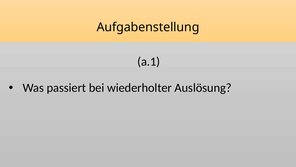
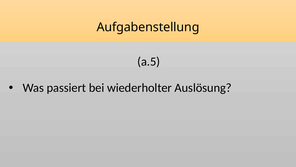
a.1: a.1 -> a.5 (149, 61)
